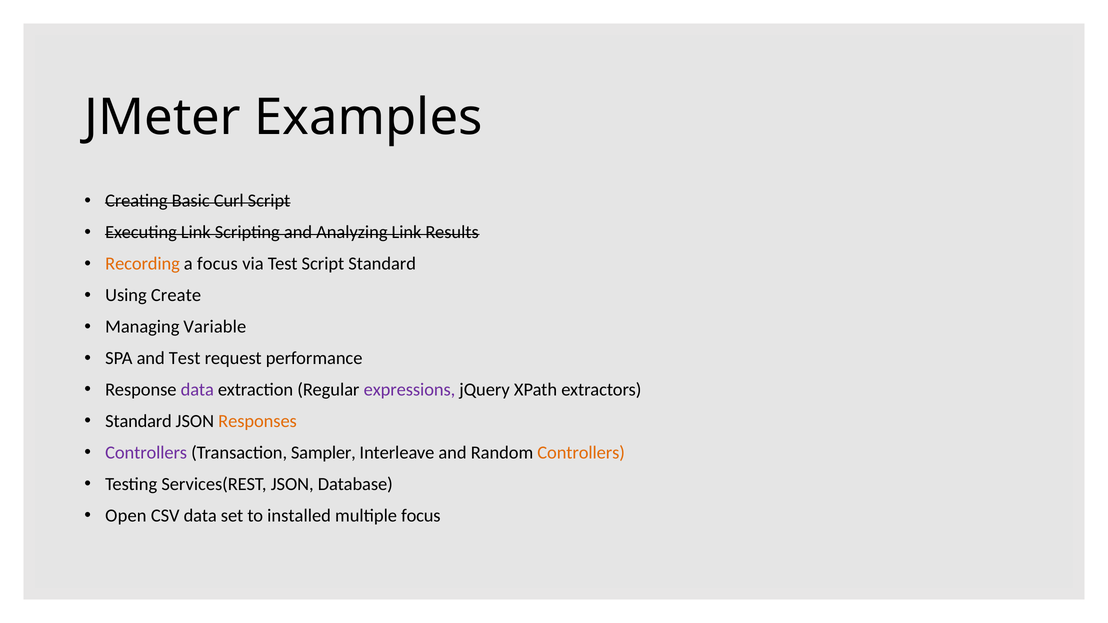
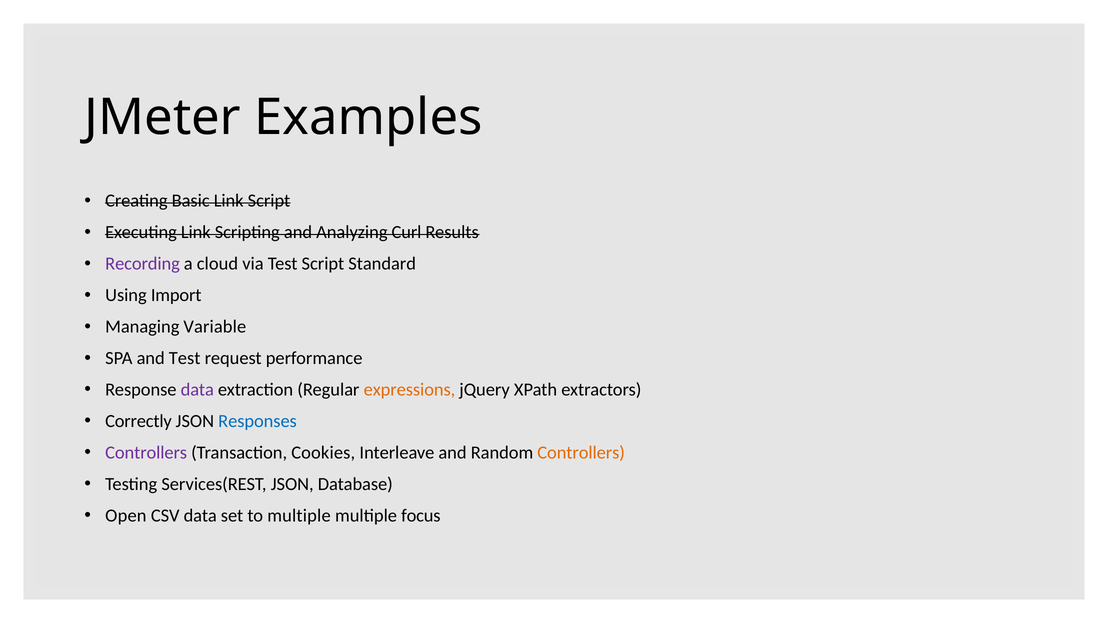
Basic Curl: Curl -> Link (229, 201)
Analyzing Link: Link -> Curl (407, 232)
Recording colour: orange -> purple (143, 264)
a focus: focus -> cloud (217, 264)
Create: Create -> Import (176, 295)
expressions colour: purple -> orange (409, 390)
Standard: Standard -> Correctly (138, 421)
Responses colour: orange -> blue (258, 421)
Sampler: Sampler -> Cookies (323, 453)
to installed: installed -> multiple (299, 516)
